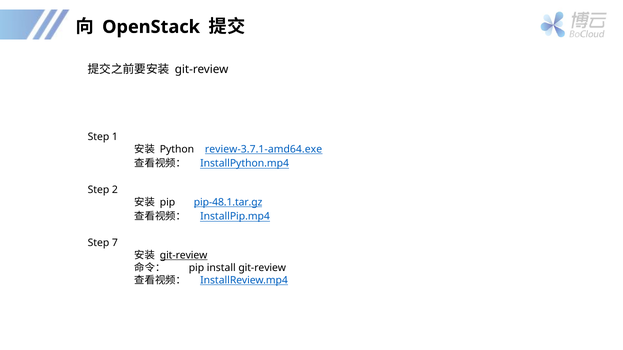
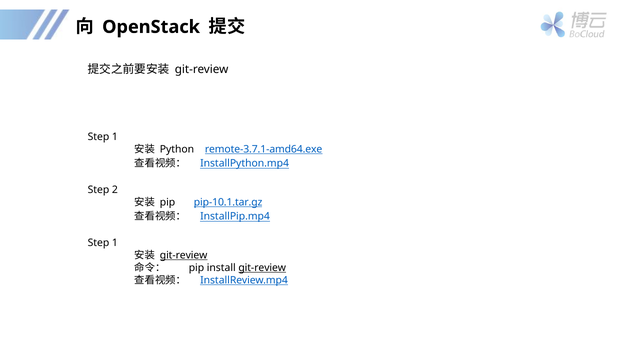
review-3.7.1-amd64.exe: review-3.7.1-amd64.exe -> remote-3.7.1-amd64.exe (264, 149)
pip-48.1.tar.gz: pip-48.1.tar.gz -> pip-10.1.tar.gz (228, 203)
7: 7 -> 1 (115, 243)
git-review underline: none -> present (262, 268)
